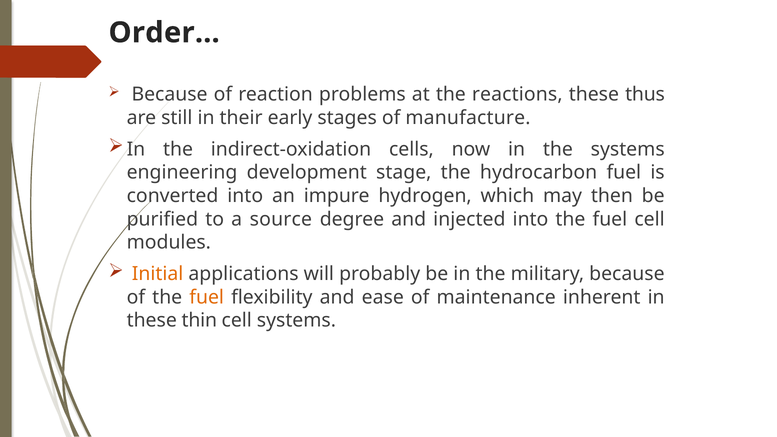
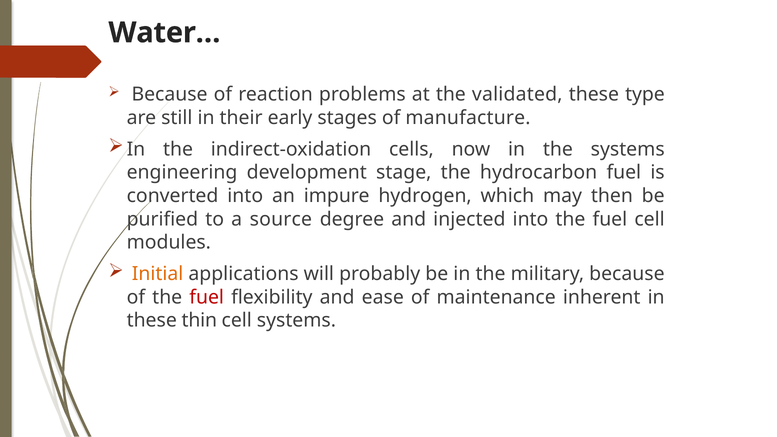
Order…: Order… -> Water… (164, 33)
reactions: reactions -> validated (517, 95)
thus: thus -> type (645, 95)
fuel colour: orange -> red (207, 297)
